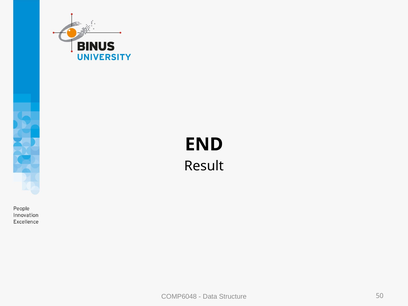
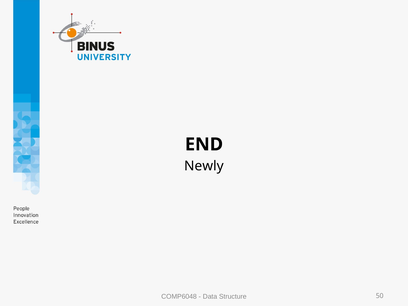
Result: Result -> Newly (204, 166)
